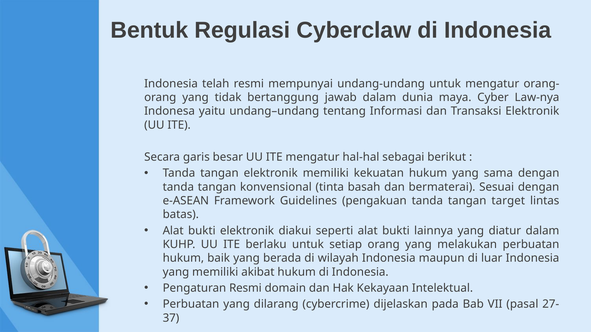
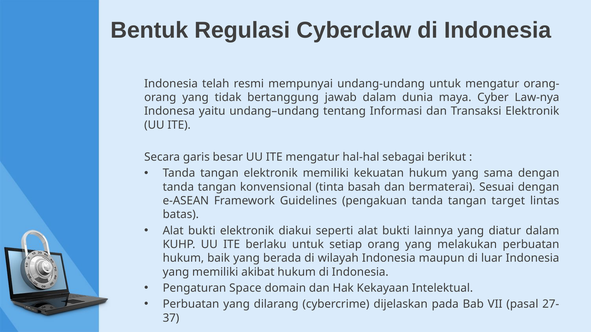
Pengaturan Resmi: Resmi -> Space (245, 288)
